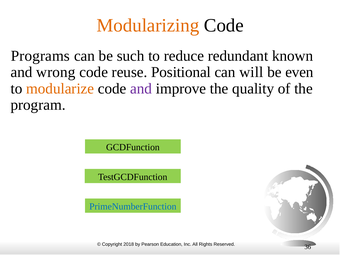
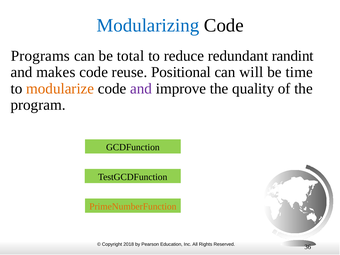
Modularizing colour: orange -> blue (148, 25)
such: such -> total (131, 56)
known: known -> randint (293, 56)
wrong: wrong -> makes (56, 72)
even: even -> time (299, 72)
PrimeNumberFunction colour: blue -> orange (133, 207)
